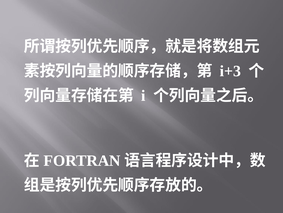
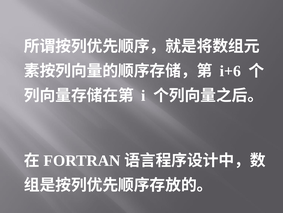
i+3: i+3 -> i+6 (230, 71)
